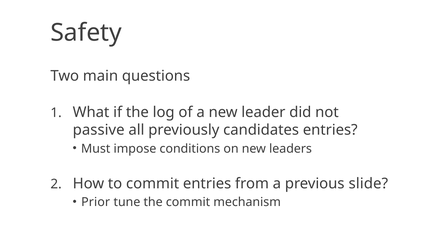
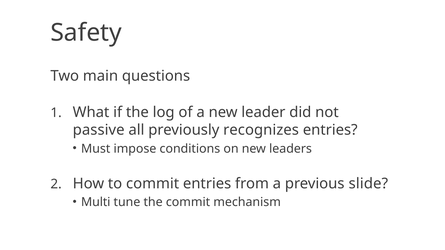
candidates: candidates -> recognizes (261, 130)
Prior: Prior -> Multi (96, 202)
